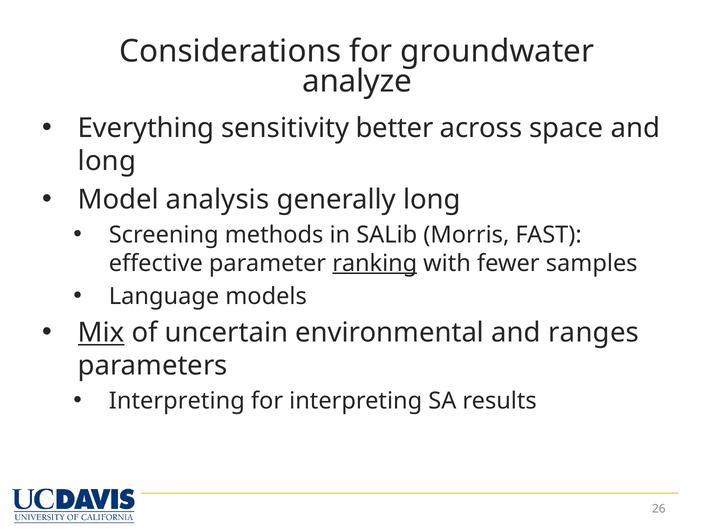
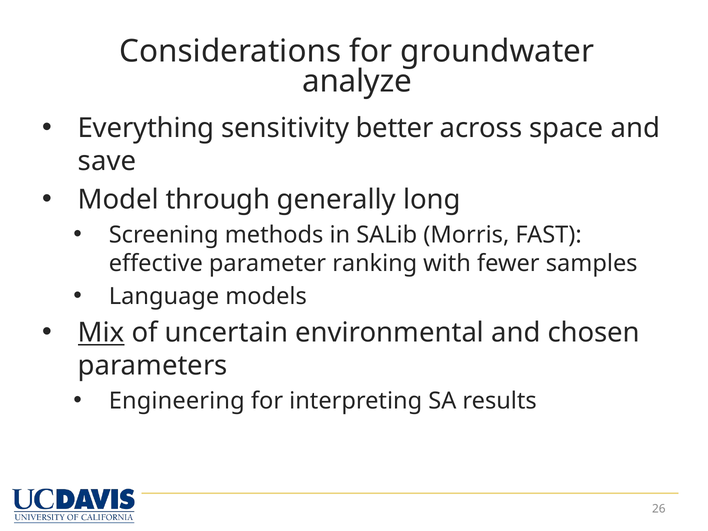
long: long -> save (107, 161)
analysis: analysis -> through (218, 200)
ranking underline: present -> none (375, 263)
ranges: ranges -> chosen (594, 333)
Interpreting: Interpreting -> Engineering (177, 401)
